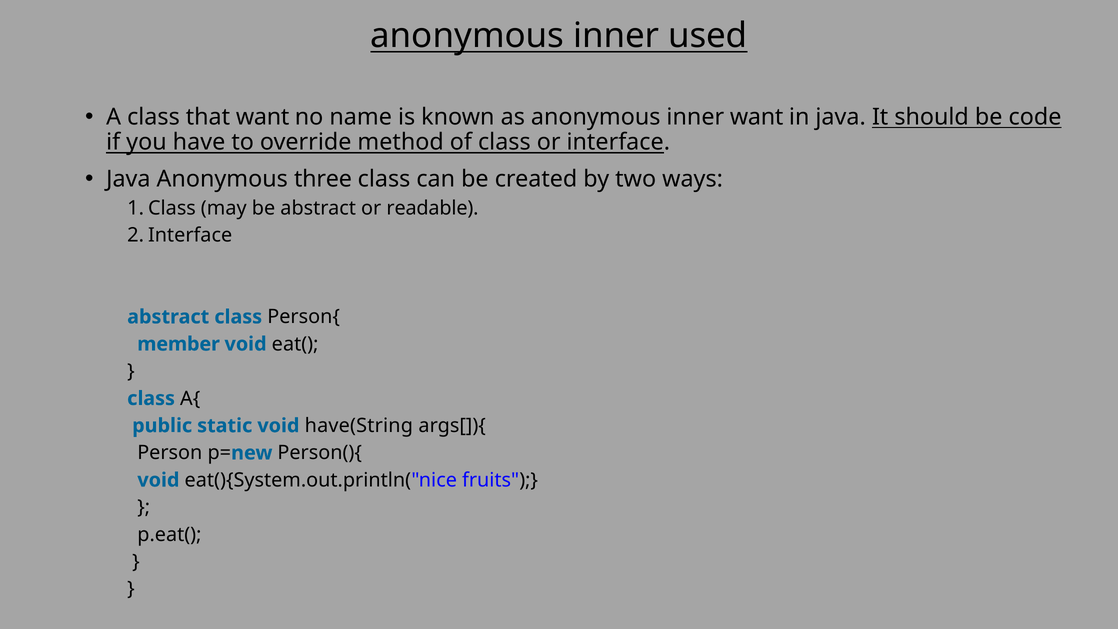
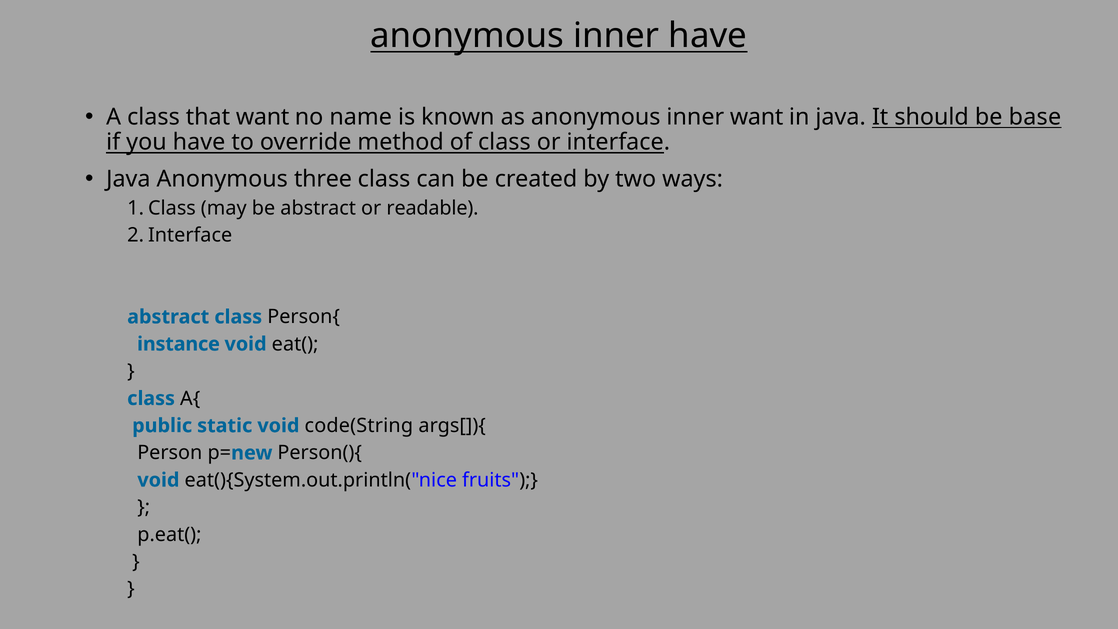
inner used: used -> have (708, 36)
code: code -> base (1035, 117)
member: member -> instance (179, 344)
have(String: have(String -> code(String (359, 426)
